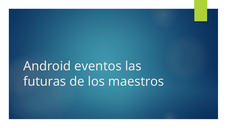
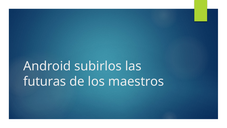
eventos: eventos -> subirlos (98, 66)
